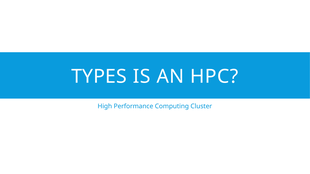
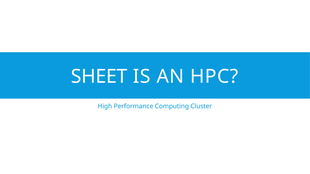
TYPES: TYPES -> SHEET (99, 77)
